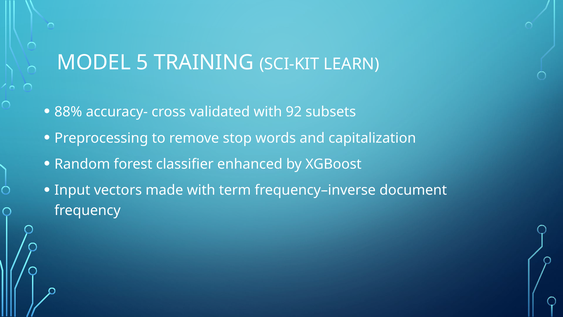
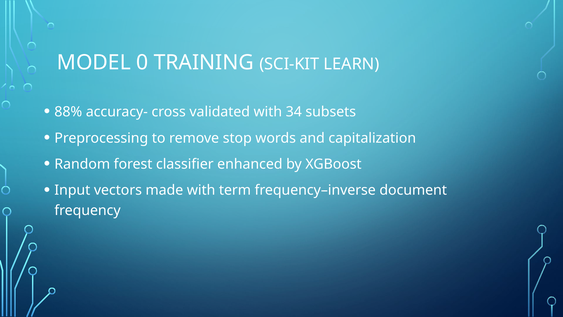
5: 5 -> 0 (142, 63)
92: 92 -> 34 (294, 112)
